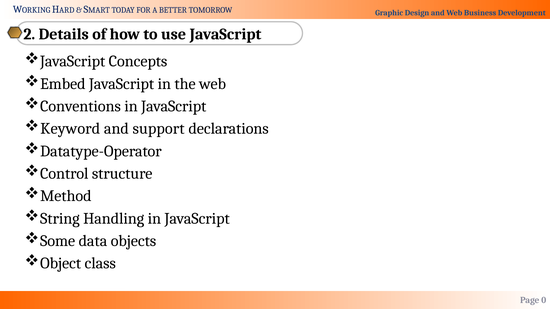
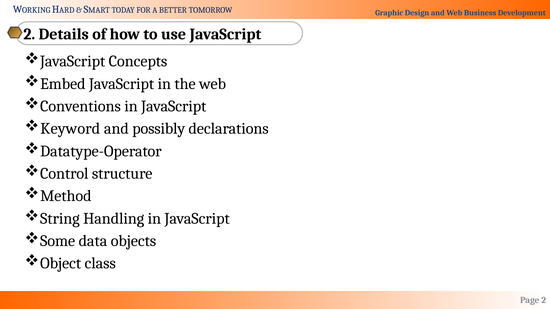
support: support -> possibly (159, 129)
Page 0: 0 -> 2 (544, 301)
